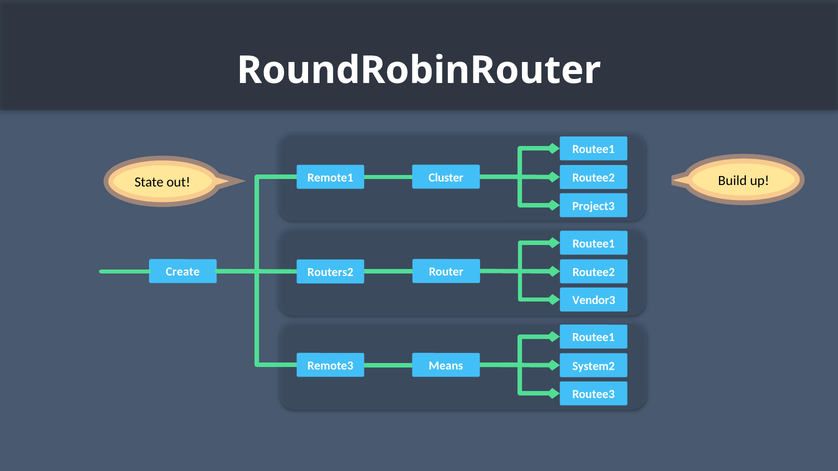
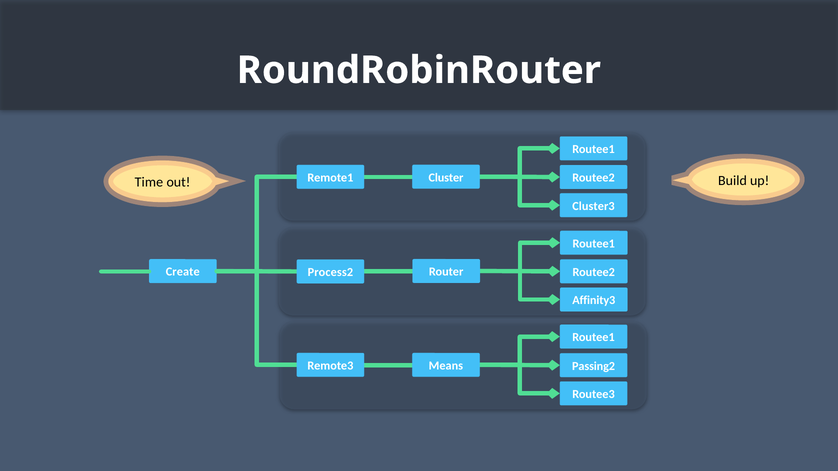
State: State -> Time (149, 182)
Project3: Project3 -> Cluster3 (593, 206)
Routers2: Routers2 -> Process2 (330, 273)
Vendor3: Vendor3 -> Affinity3 (594, 301)
System2: System2 -> Passing2 (594, 366)
